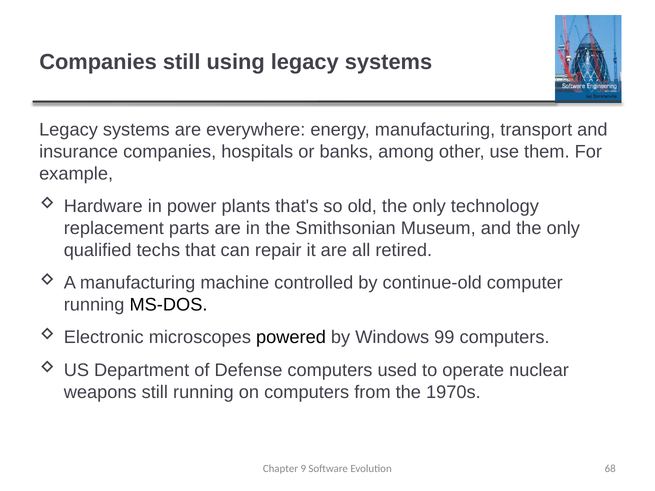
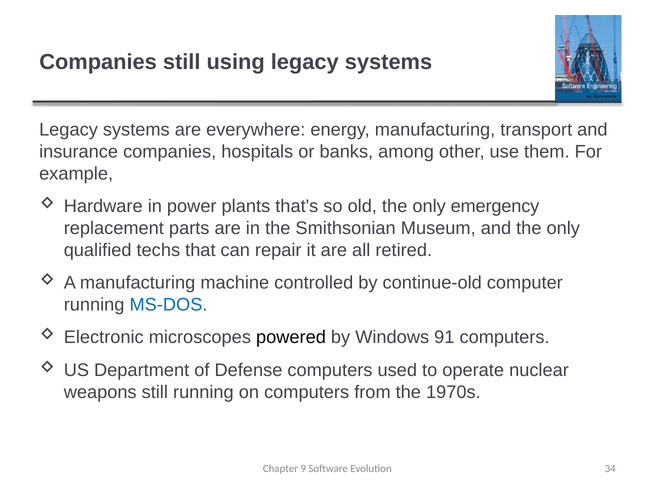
technology: technology -> emergency (495, 207)
MS-DOS colour: black -> blue (168, 305)
99: 99 -> 91 (444, 338)
68: 68 -> 34 (610, 469)
